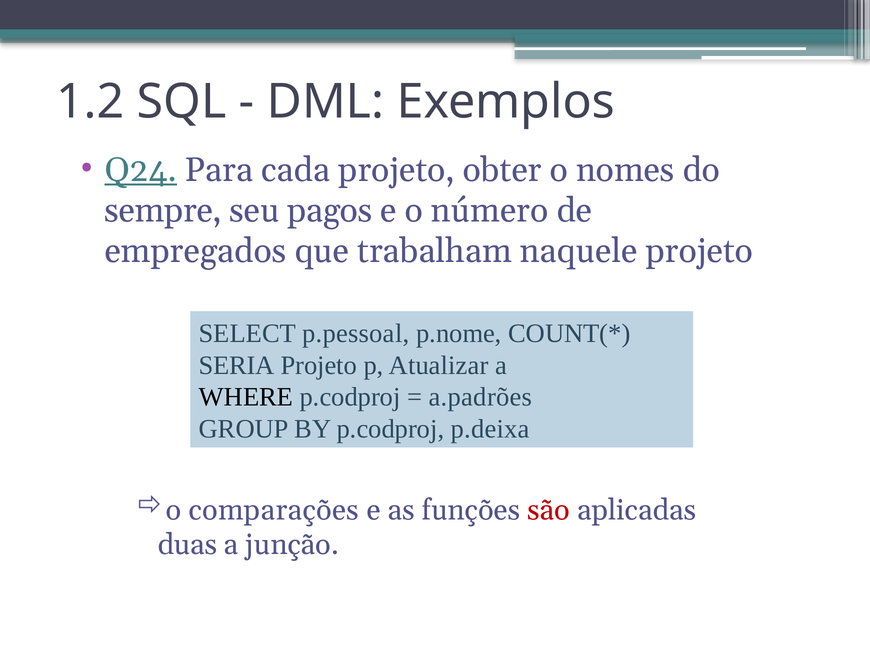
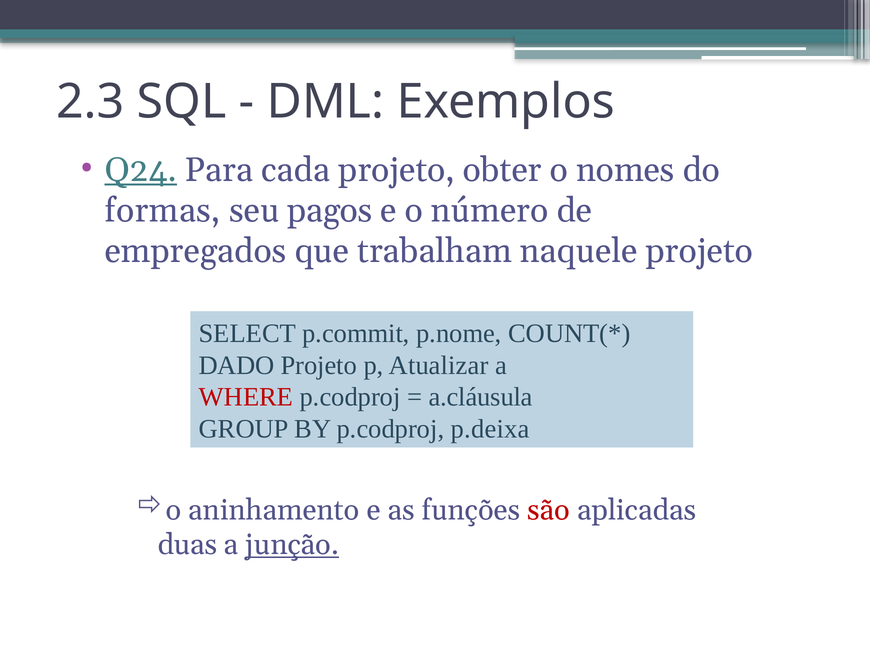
1.2: 1.2 -> 2.3 (90, 102)
sempre: sempre -> formas (163, 210)
p.pessoal: p.pessoal -> p.commit (356, 333)
SERIA: SERIA -> DADO (237, 365)
WHERE colour: black -> red (246, 397)
a.padrões: a.padrões -> a.cláusula (481, 397)
comparações: comparações -> aninhamento (274, 510)
junção underline: none -> present (292, 544)
